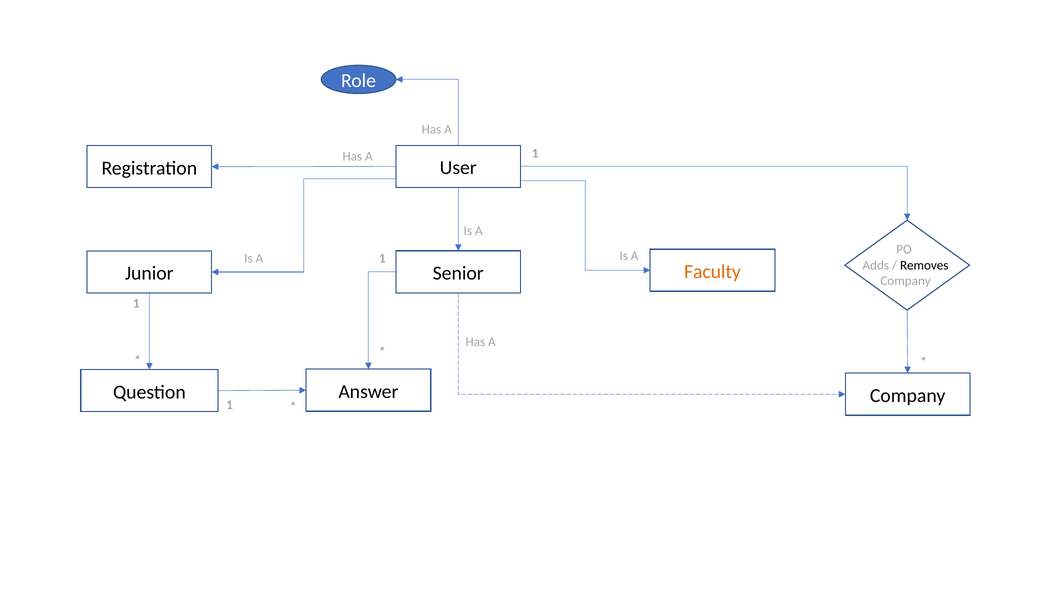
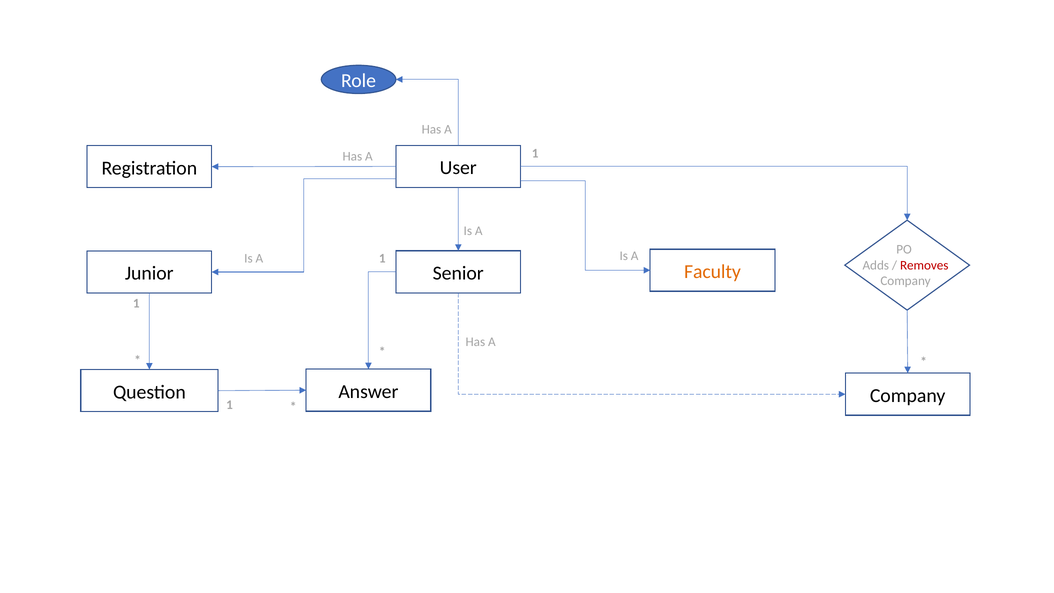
Removes colour: black -> red (924, 265)
